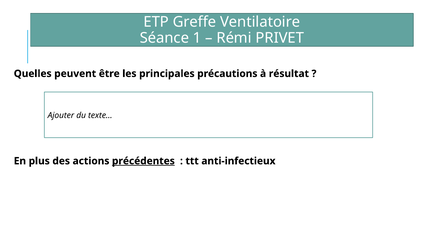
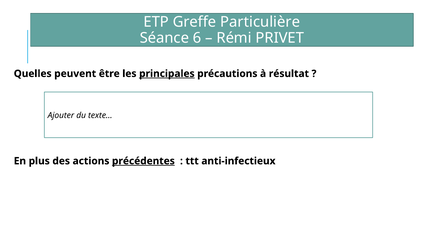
Ventilatoire: Ventilatoire -> Particulière (260, 22)
1: 1 -> 6 (197, 38)
principales underline: none -> present (167, 74)
